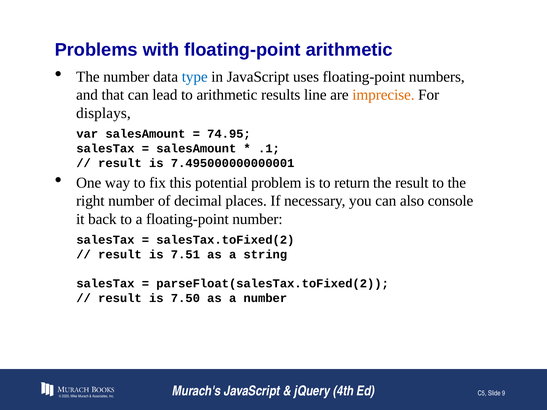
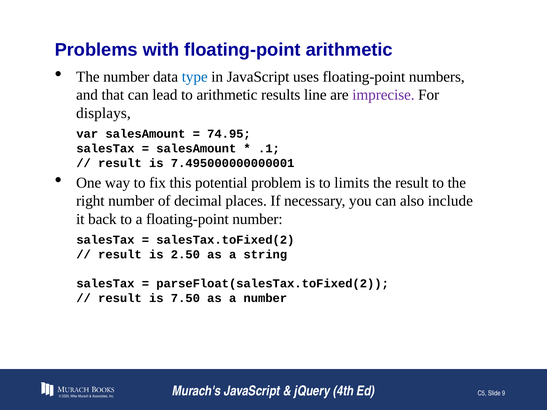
imprecise colour: orange -> purple (383, 95)
return: return -> limits (352, 183)
console: console -> include (450, 201)
7.51: 7.51 -> 2.50 (185, 255)
